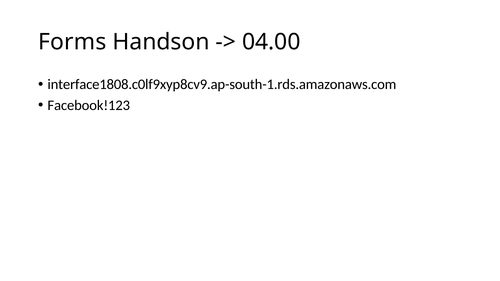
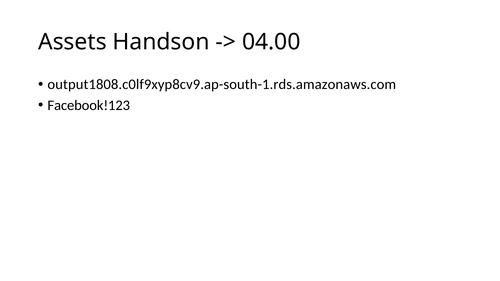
Forms: Forms -> Assets (72, 42)
interface1808.c0lf9xyp8cv9.ap-south-1.rds.amazonaws.com: interface1808.c0lf9xyp8cv9.ap-south-1.rds.amazonaws.com -> output1808.c0lf9xyp8cv9.ap-south-1.rds.amazonaws.com (222, 85)
